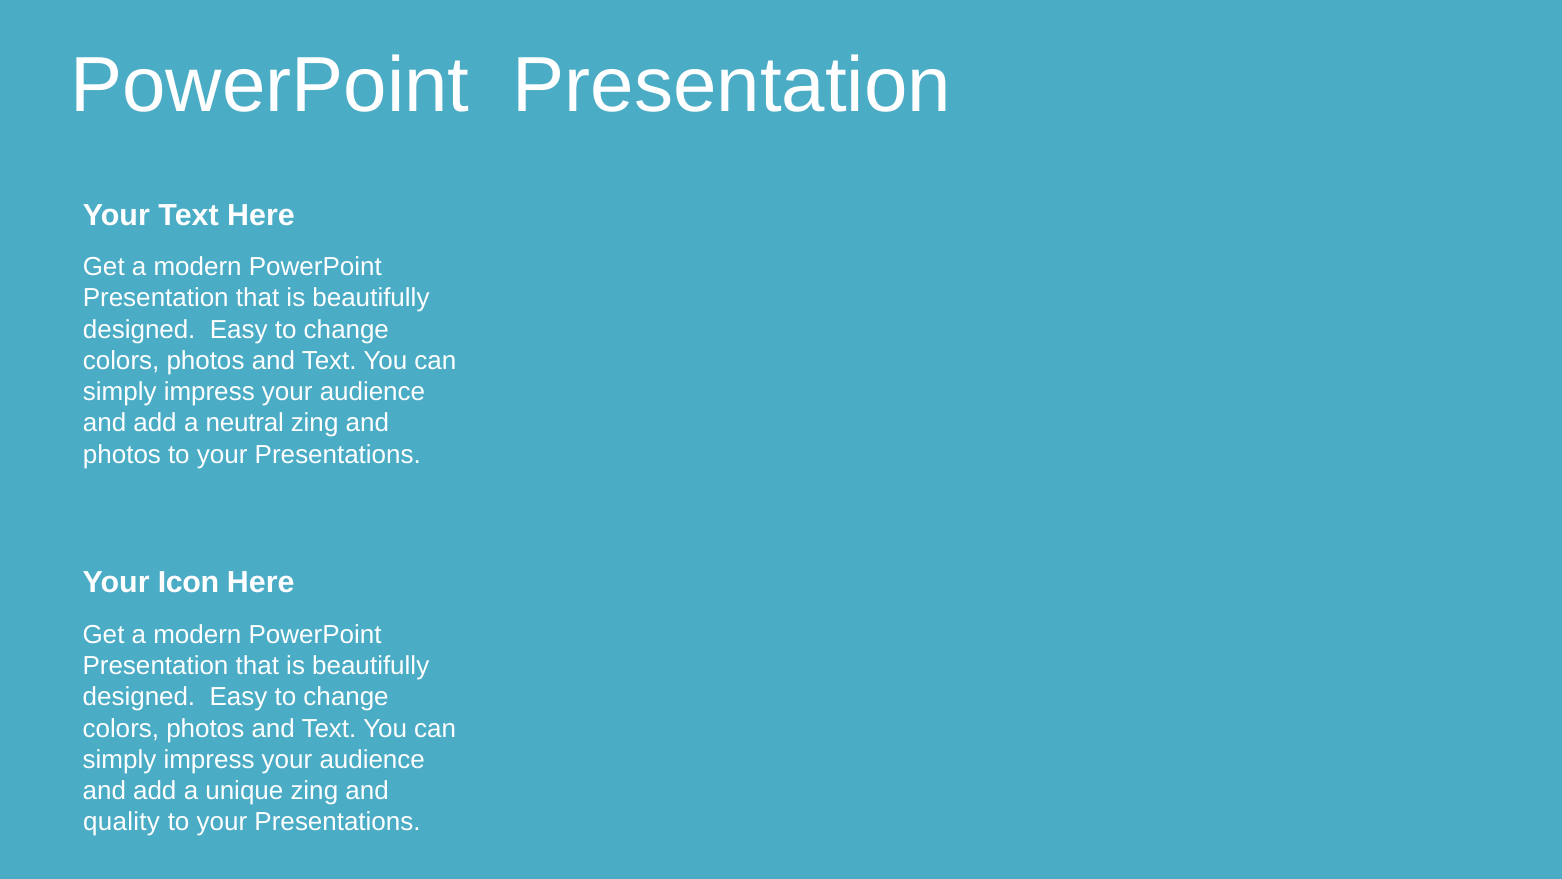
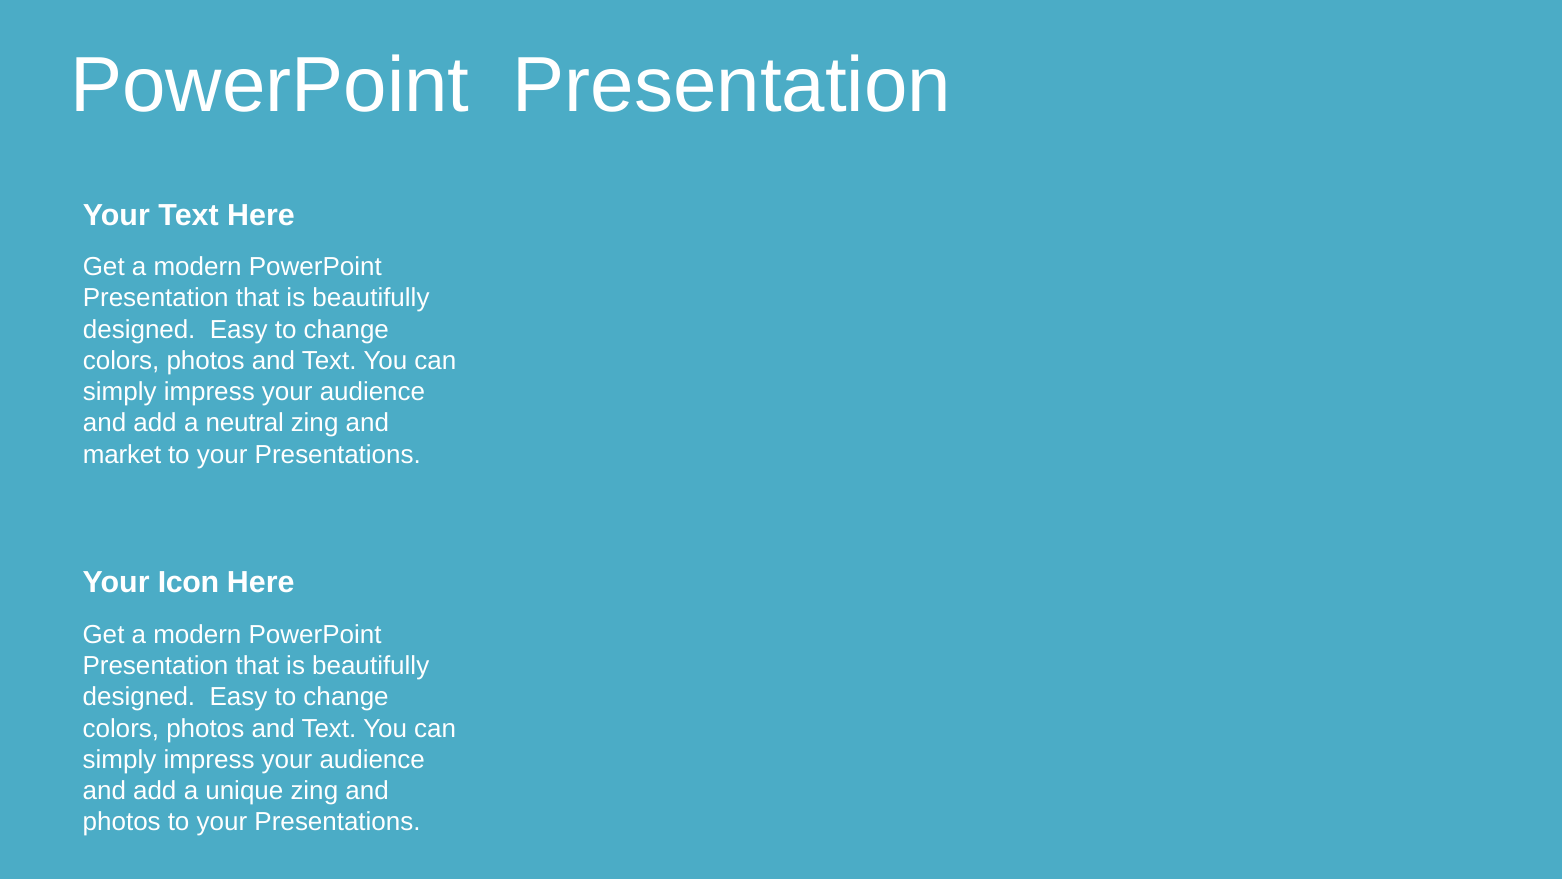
photos: photos -> market (122, 454)
quality: quality -> photos (122, 822)
